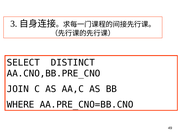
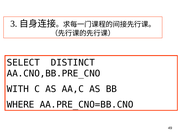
JOIN: JOIN -> WITH (18, 89)
